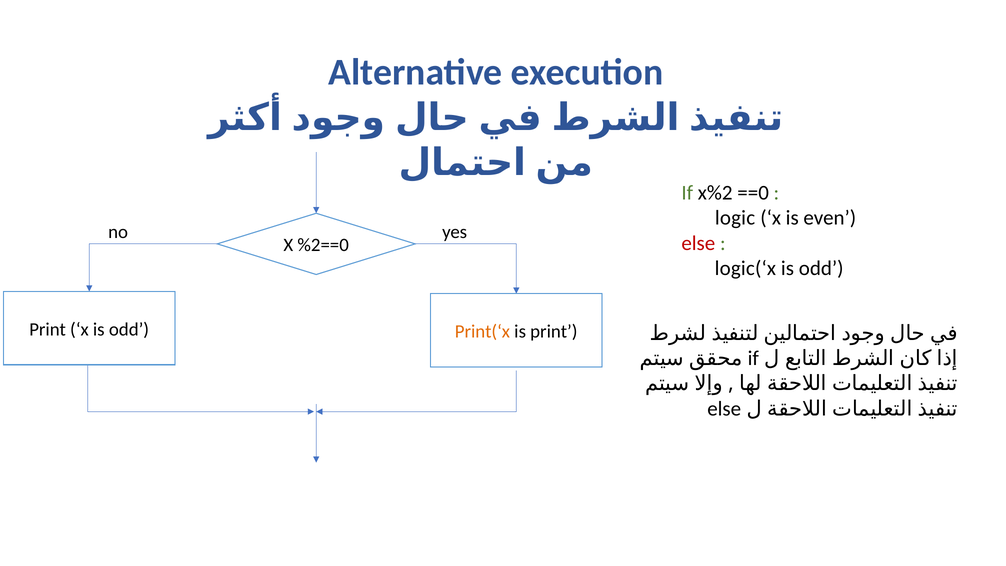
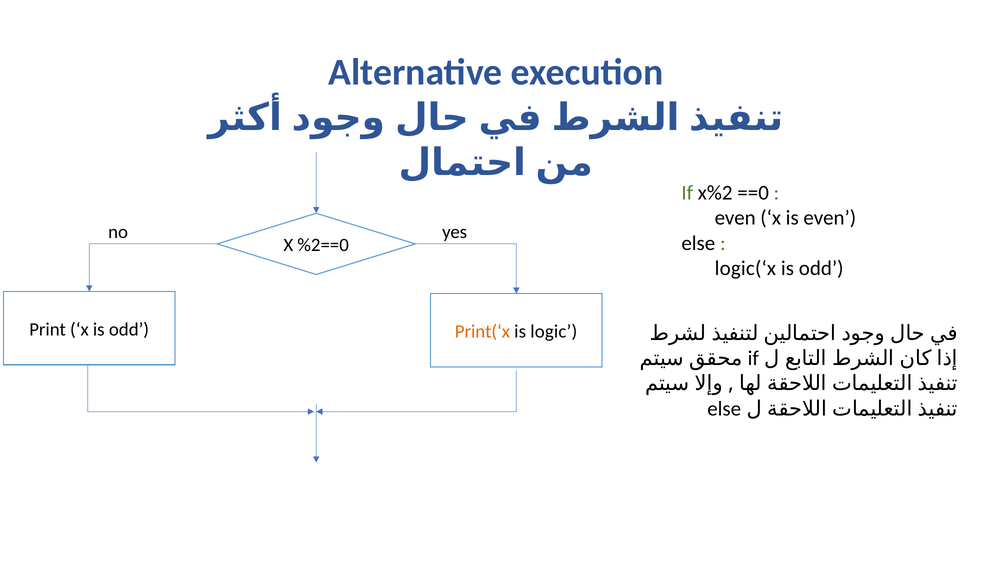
logic: logic -> even (735, 218)
else colour: red -> black (698, 243)
is print: print -> logic (554, 332)
